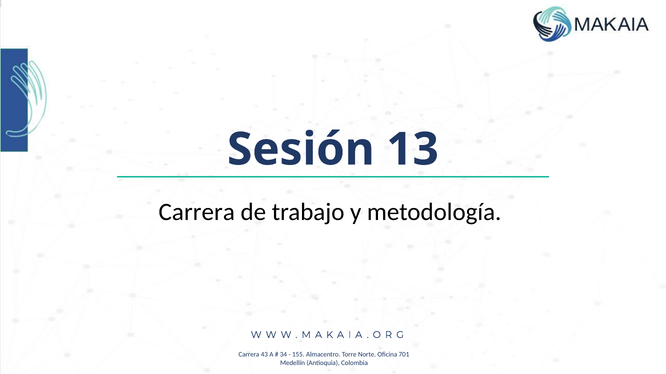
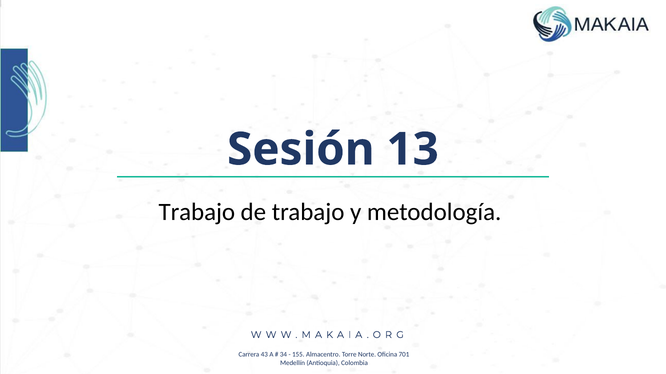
Carrera: Carrera -> Trabajo (197, 213)
